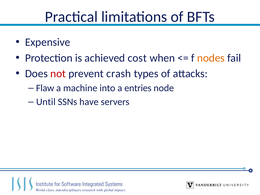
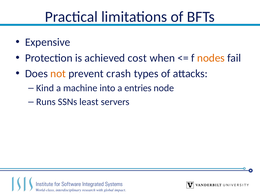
not colour: red -> orange (58, 74)
Flaw: Flaw -> Kind (45, 88)
Until: Until -> Runs (46, 102)
have: have -> least (89, 102)
